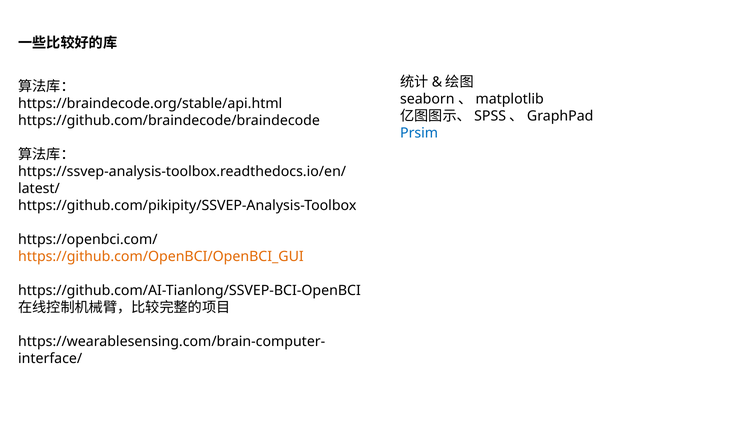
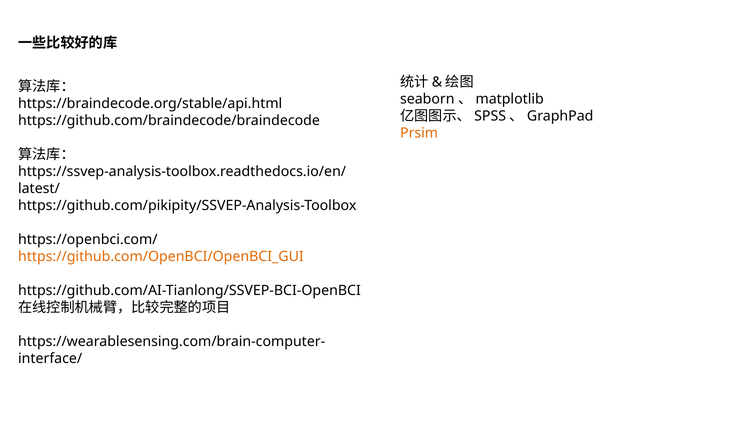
Prsim colour: blue -> orange (419, 133)
